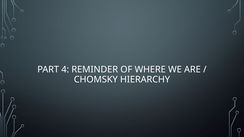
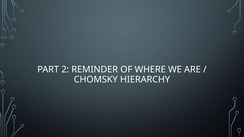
4: 4 -> 2 (65, 70)
